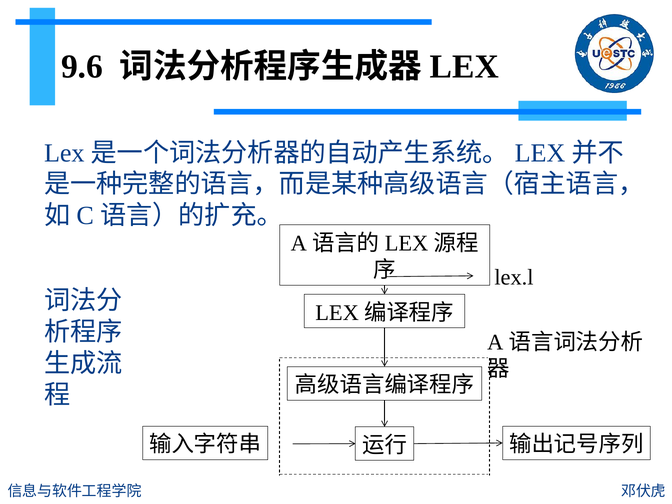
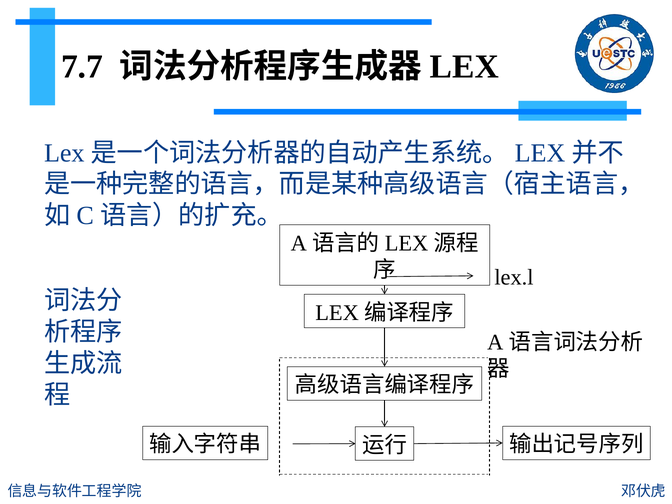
9.6: 9.6 -> 7.7 (82, 66)
